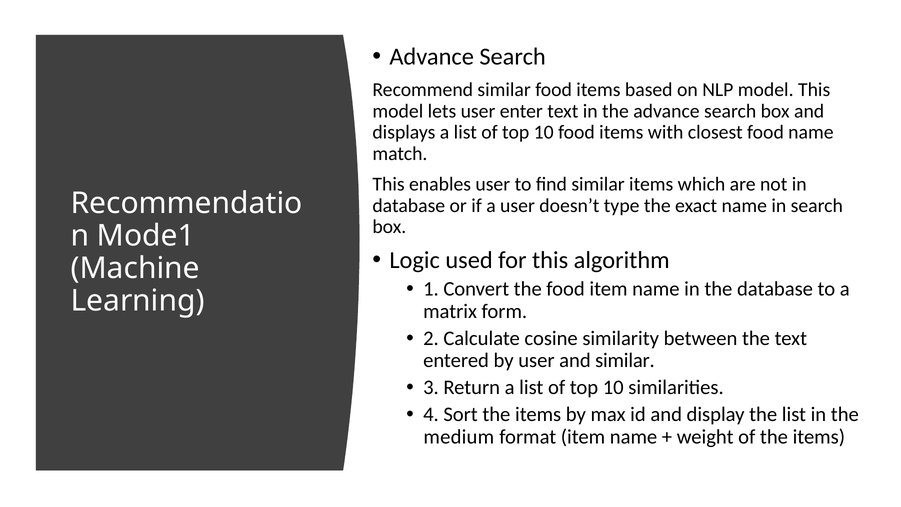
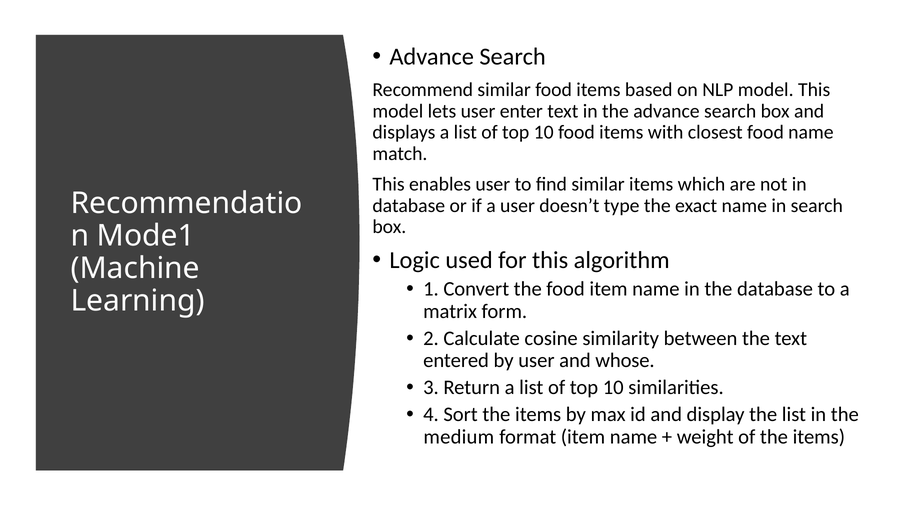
and similar: similar -> whose (625, 361)
